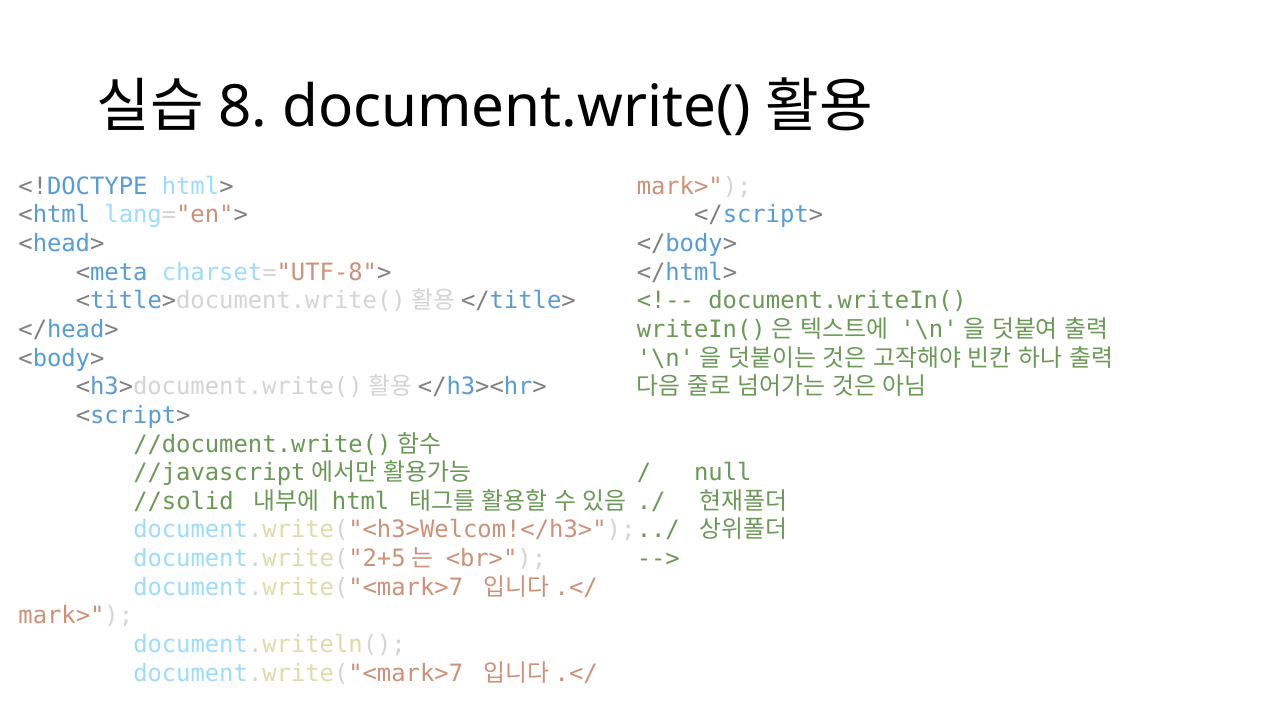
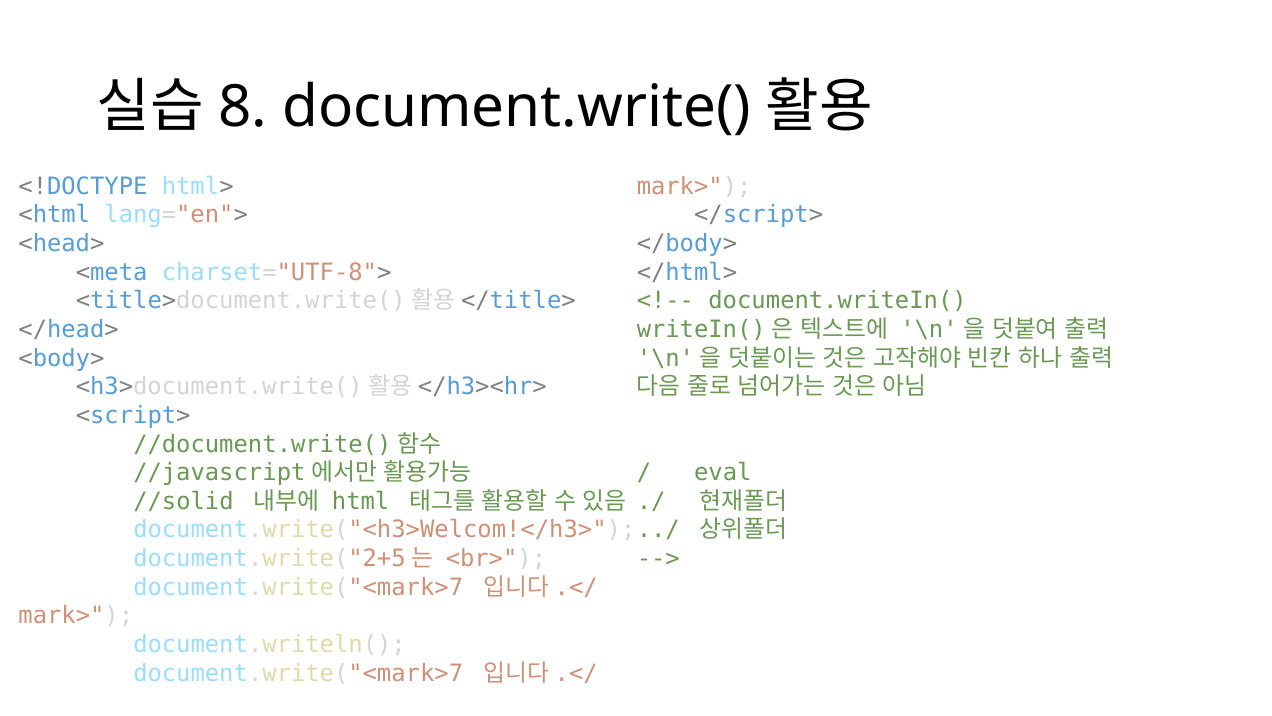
null: null -> eval (723, 472)
